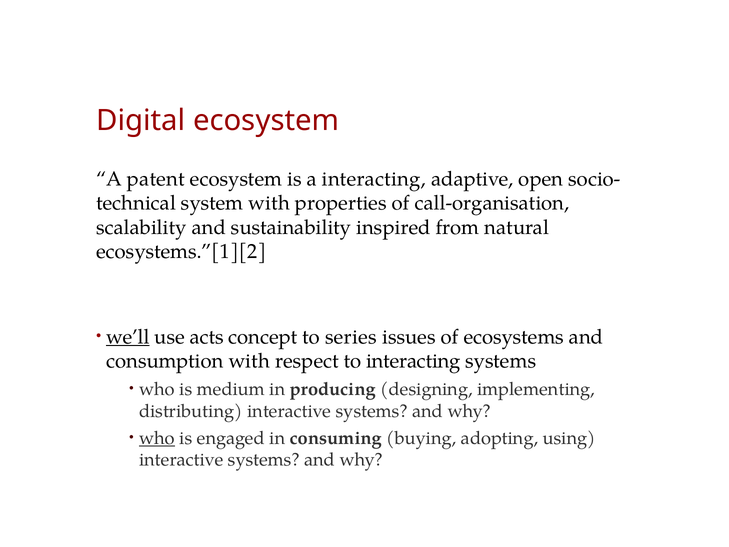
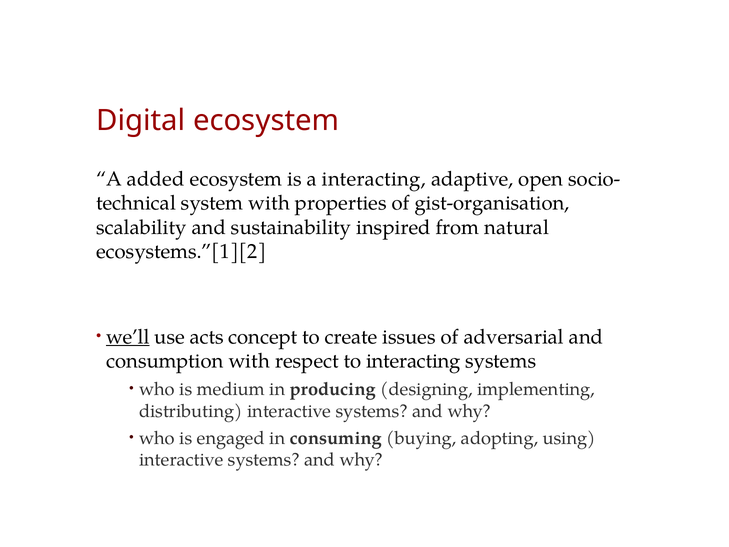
patent: patent -> added (156, 179)
call-organisation: call-organisation -> gist-organisation (492, 203)
series: series -> create (351, 337)
ecosystems: ecosystems -> adversarial (514, 337)
who underline: present -> none (157, 438)
